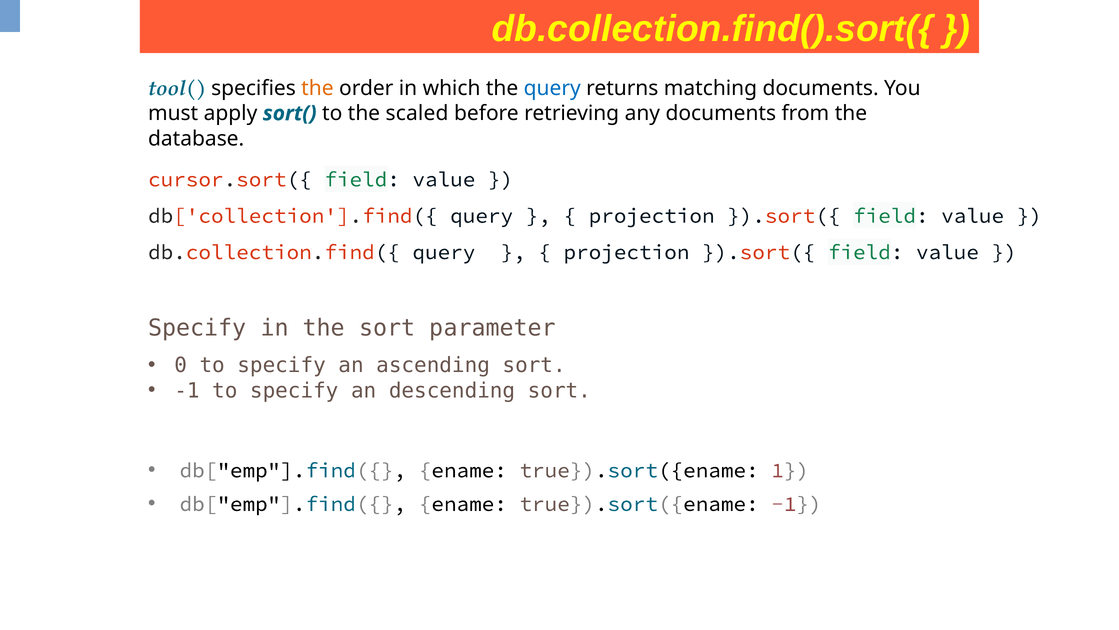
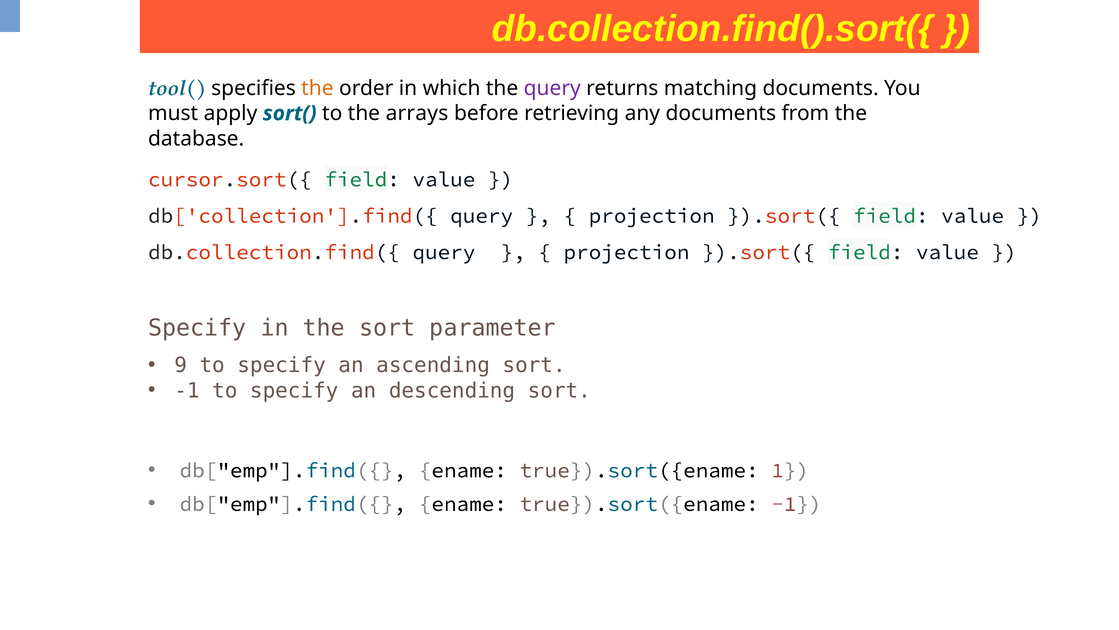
query colour: blue -> purple (552, 88)
scaled: scaled -> arrays (417, 113)
0: 0 -> 9 (181, 365)
